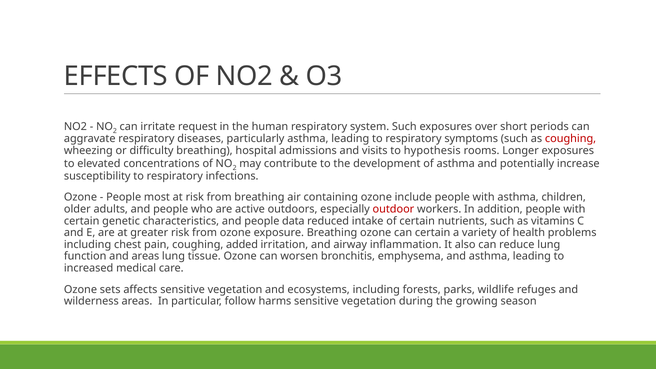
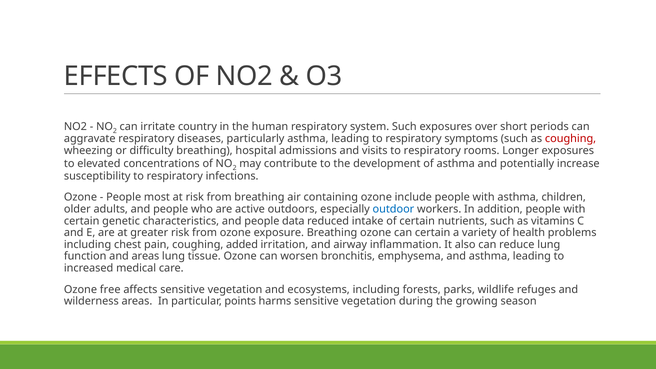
request: request -> country (197, 126)
visits to hypothesis: hypothesis -> respiratory (432, 150)
outdoor colour: red -> blue (393, 209)
sets: sets -> free (110, 289)
follow: follow -> points (240, 301)
